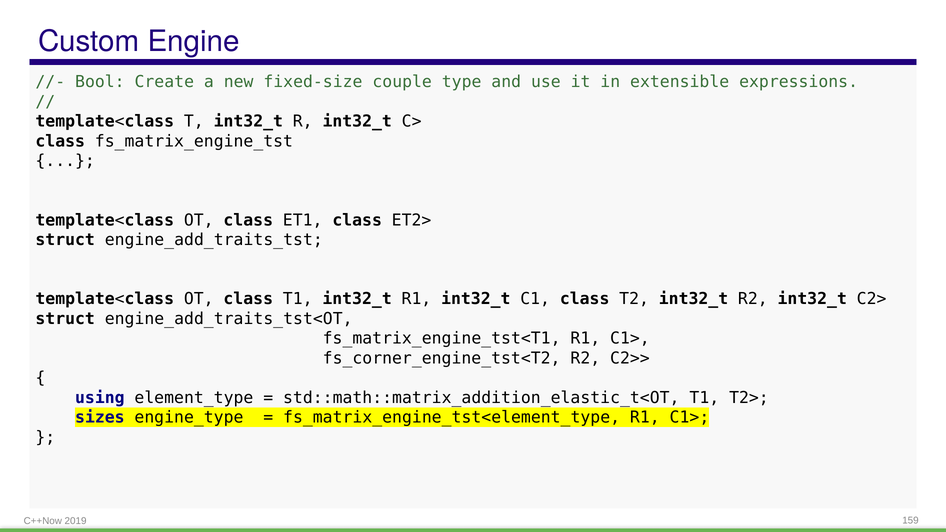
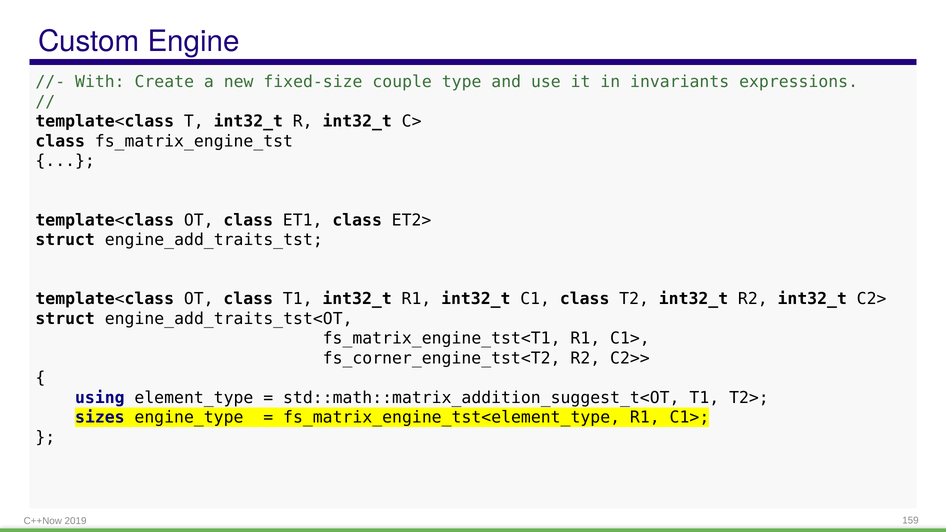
Bool: Bool -> With (100, 82)
extensible: extensible -> invariants (680, 82)
std::math::matrix_addition_elastic_t<OT: std::math::matrix_addition_elastic_t<OT -> std::math::matrix_addition_suggest_t<OT (481, 398)
